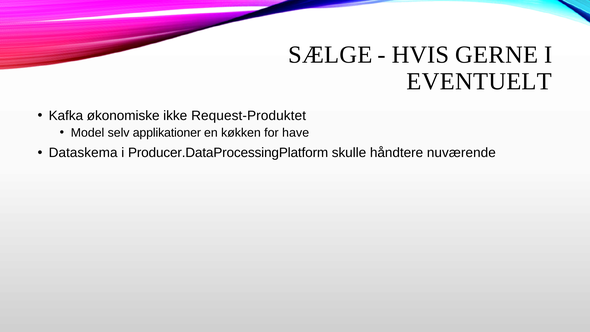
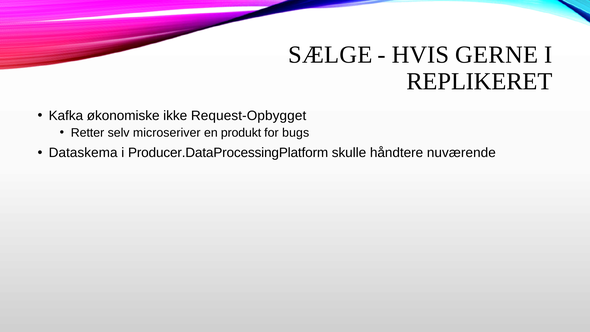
EVENTUELT: EVENTUELT -> REPLIKERET (479, 81)
Request-Produktet: Request-Produktet -> Request-Opbygget (249, 116)
Model: Model -> Retter (88, 133)
applikationer: applikationer -> microseriver (167, 133)
køkken: køkken -> produkt (241, 133)
have: have -> bugs (296, 133)
